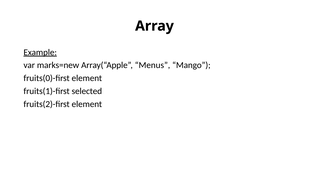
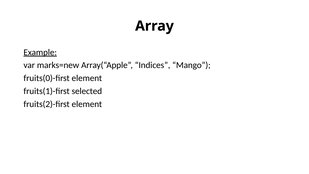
Menus: Menus -> Indices (153, 65)
